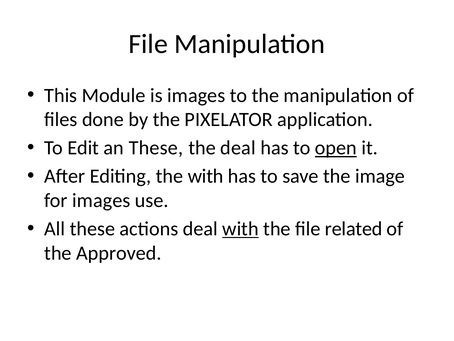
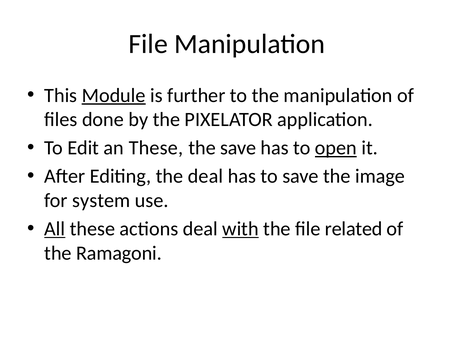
Module underline: none -> present (114, 95)
is images: images -> further (196, 95)
the deal: deal -> save (238, 148)
the with: with -> deal (205, 176)
for images: images -> system (101, 200)
All underline: none -> present (55, 228)
Approved: Approved -> Ramagoni (119, 253)
